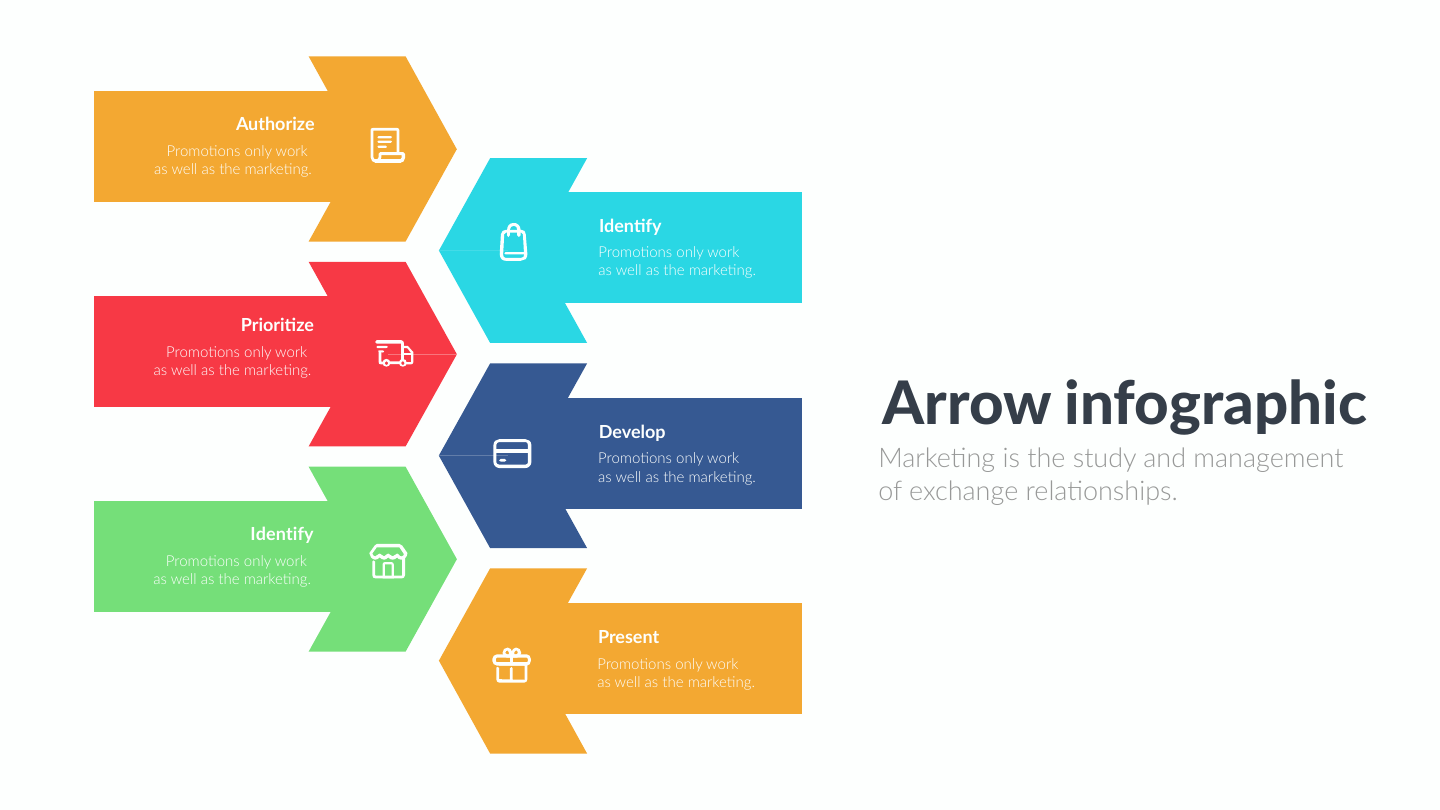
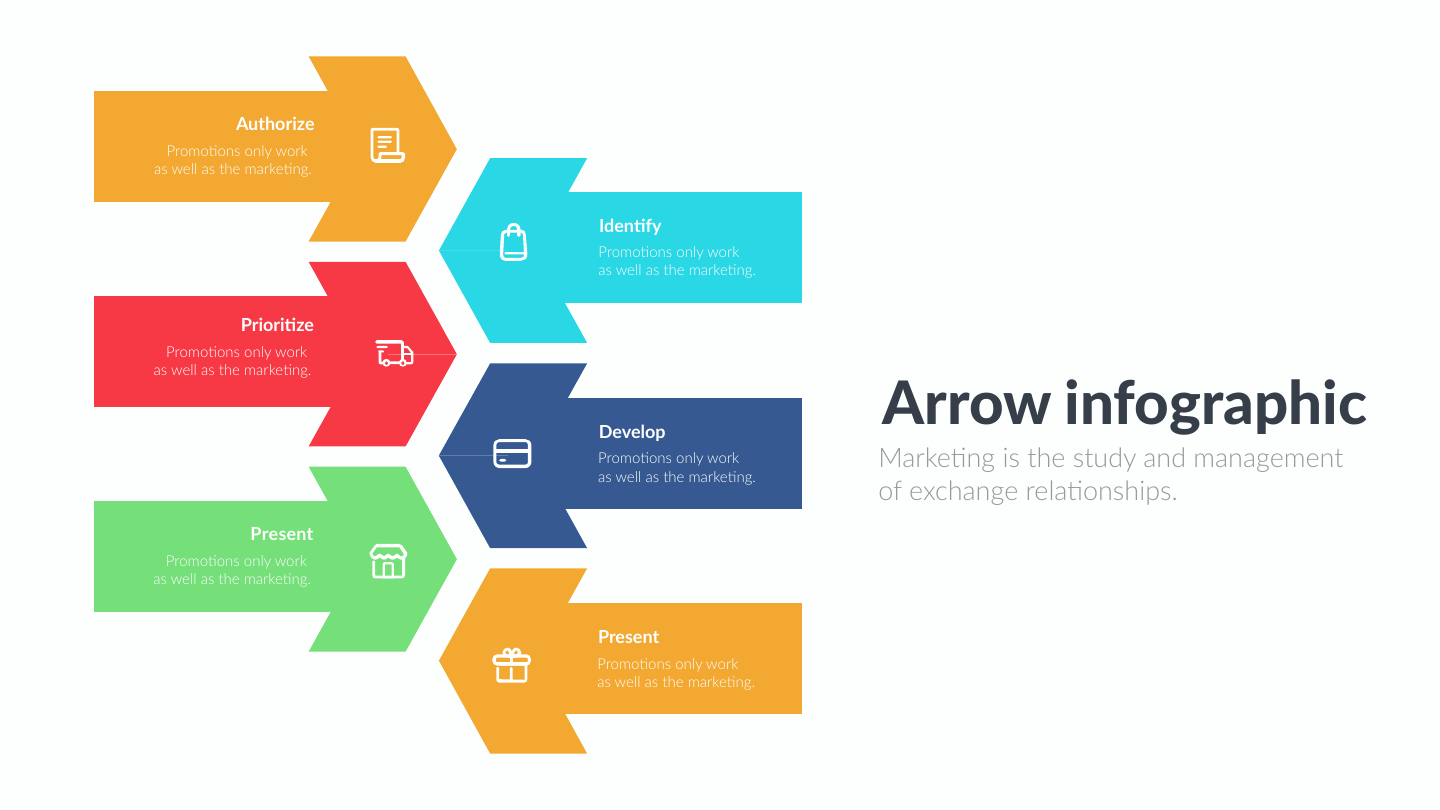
Identify: Identify -> Present (282, 535)
